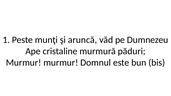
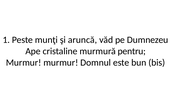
păduri: păduri -> pentru (132, 51)
